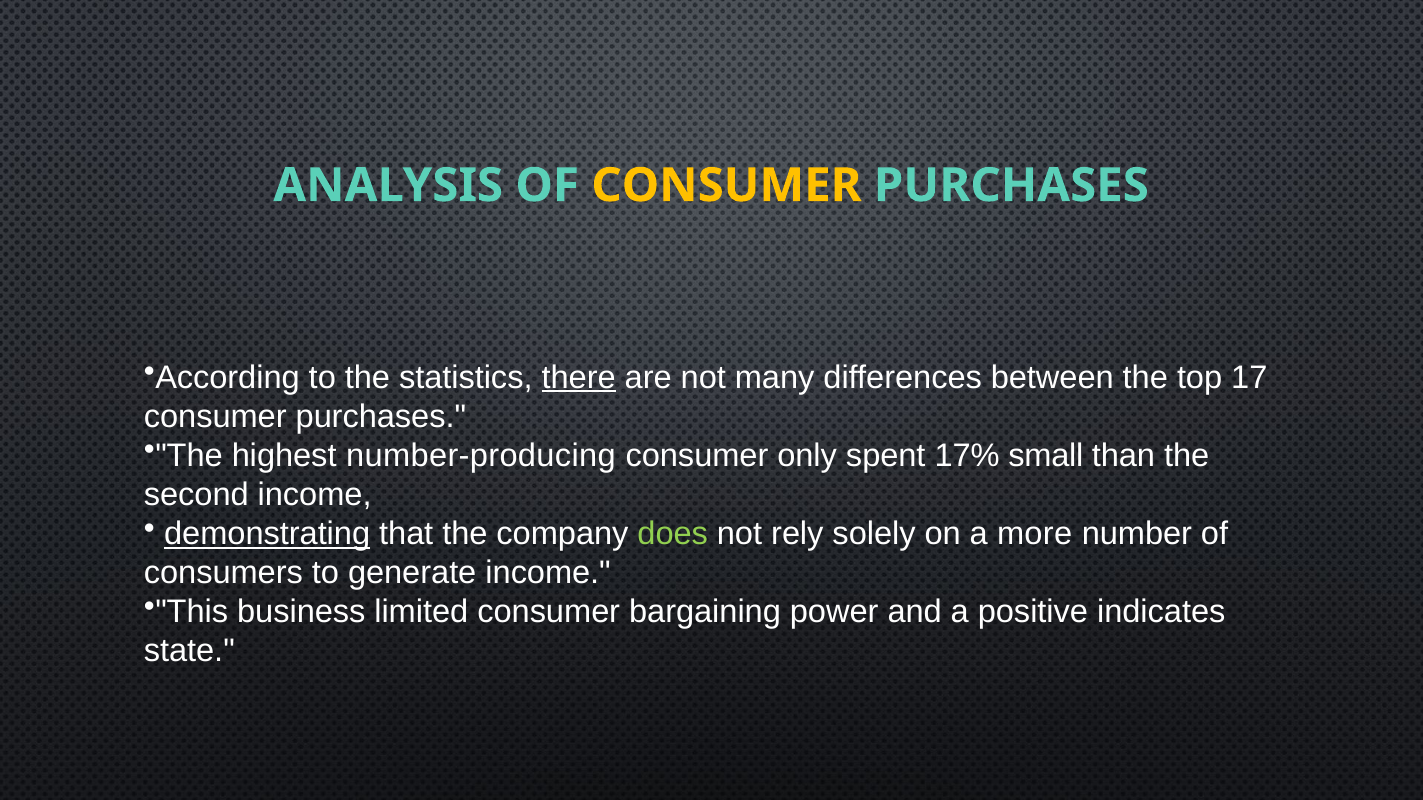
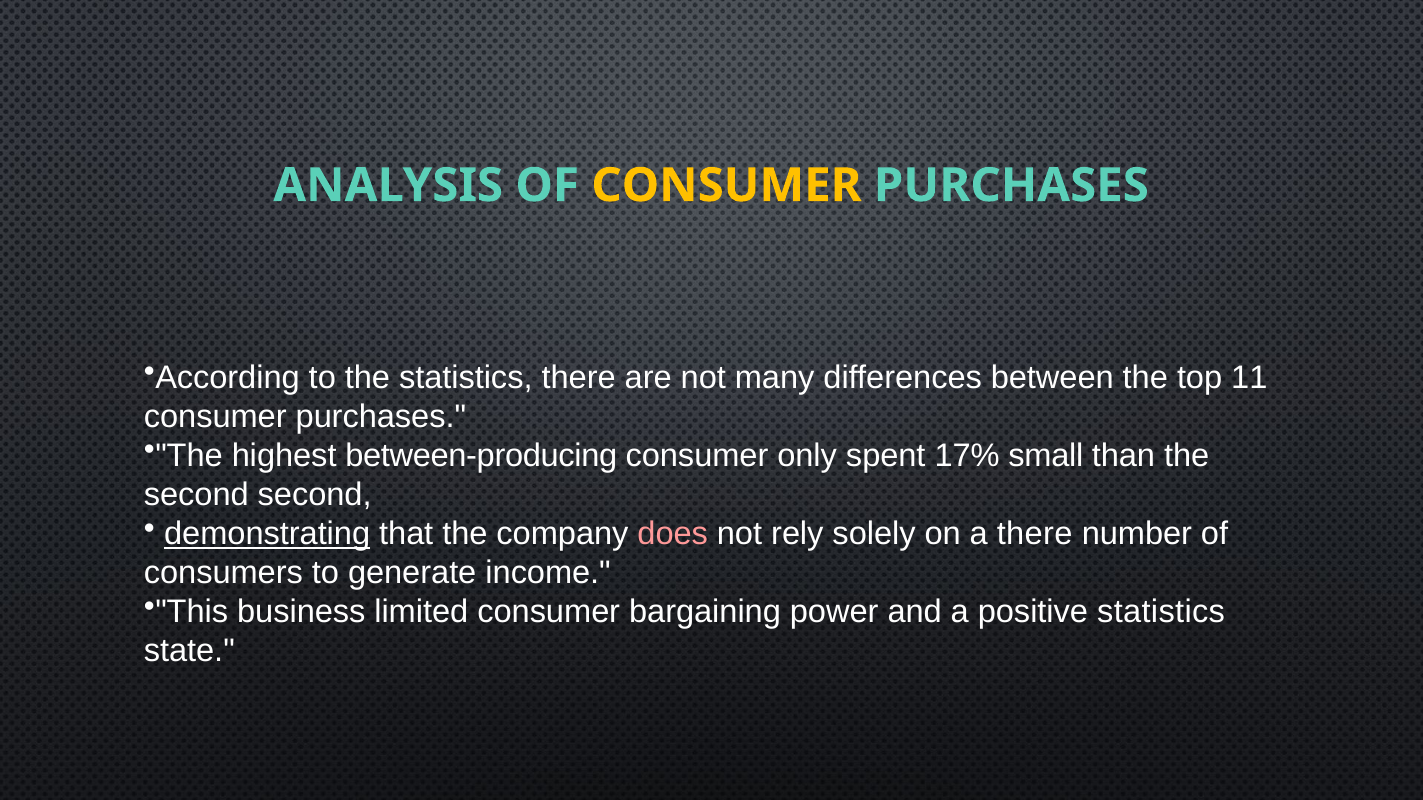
there underline: present -> none (579, 378)
17: 17 -> 11 (1249, 378)
number-producing: number-producing -> between-producing (481, 456)
second income: income -> second (315, 495)
does colour: light green -> pink (673, 534)
a more: more -> there (1035, 534)
positive indicates: indicates -> statistics (1161, 612)
